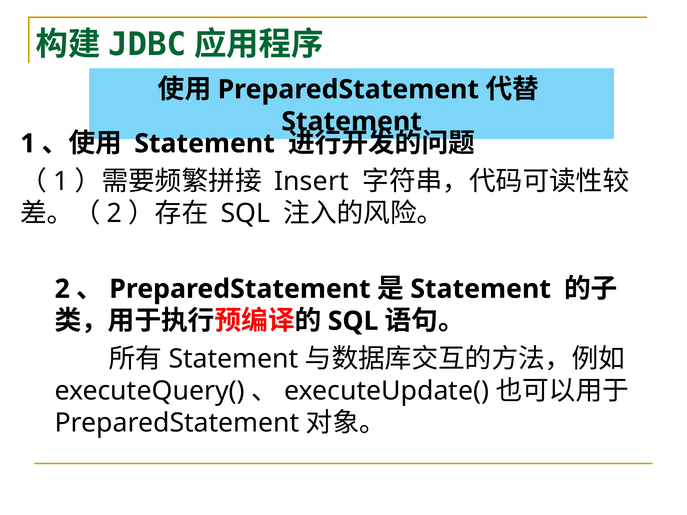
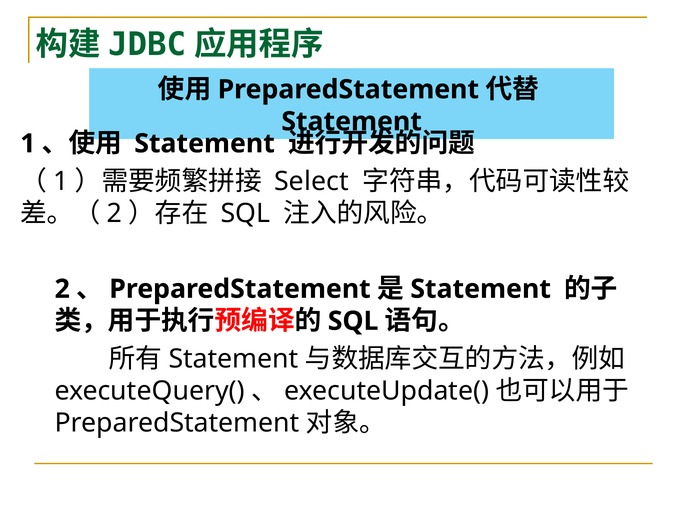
Insert: Insert -> Select (312, 181)
